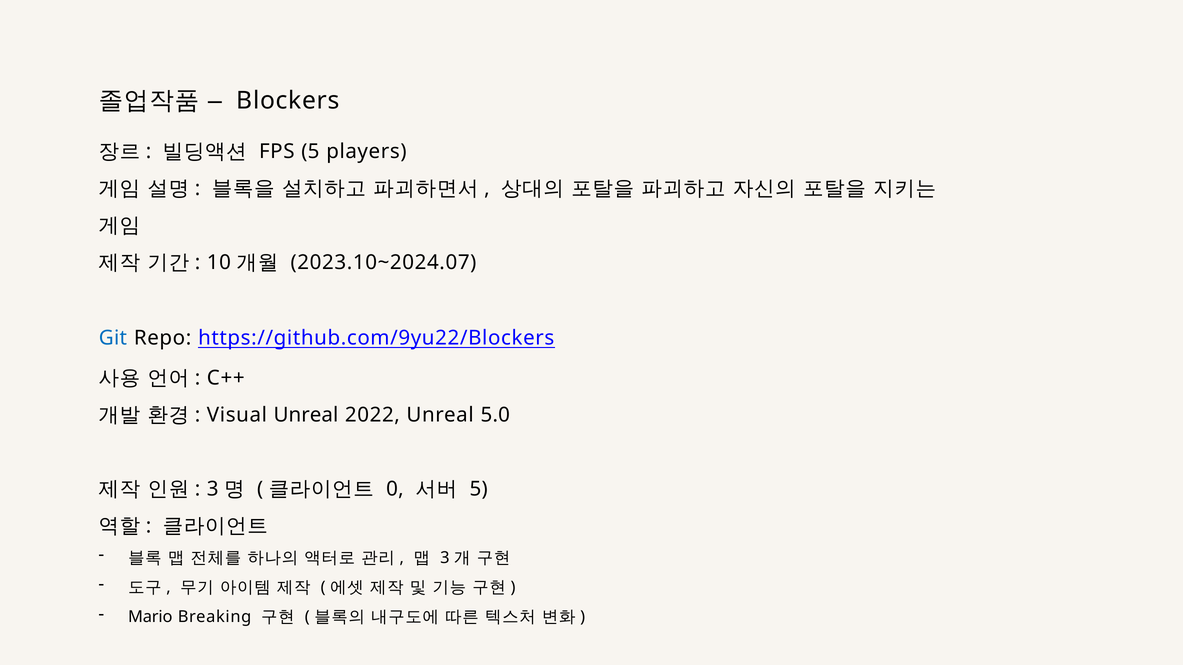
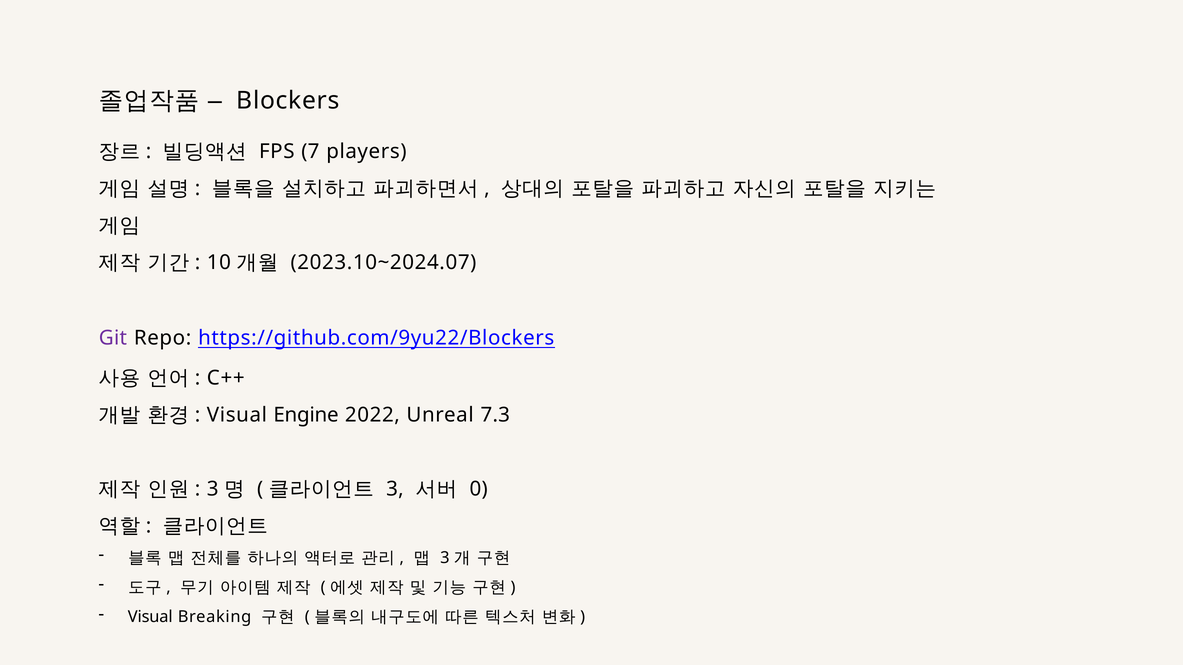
FPS 5: 5 -> 7 (310, 152)
Git colour: blue -> purple (113, 338)
Visual Unreal: Unreal -> Engine (306, 415)
5.0: 5.0 -> 7.3 (495, 415)
0: 0 -> 3 (395, 489)
5: 5 -> 0 (479, 489)
Mario: Mario -> Visual (150, 617)
